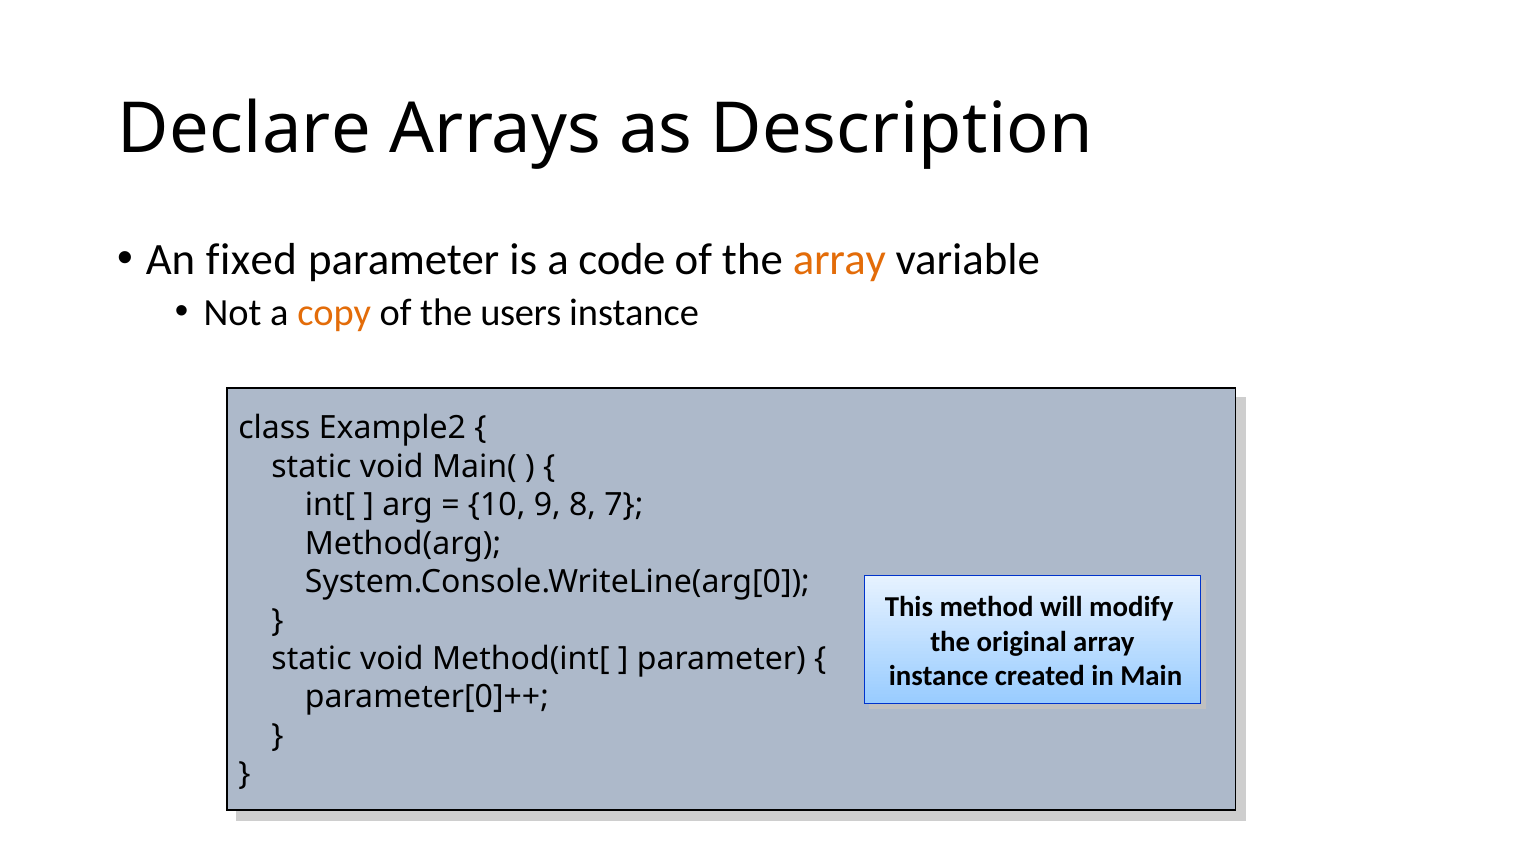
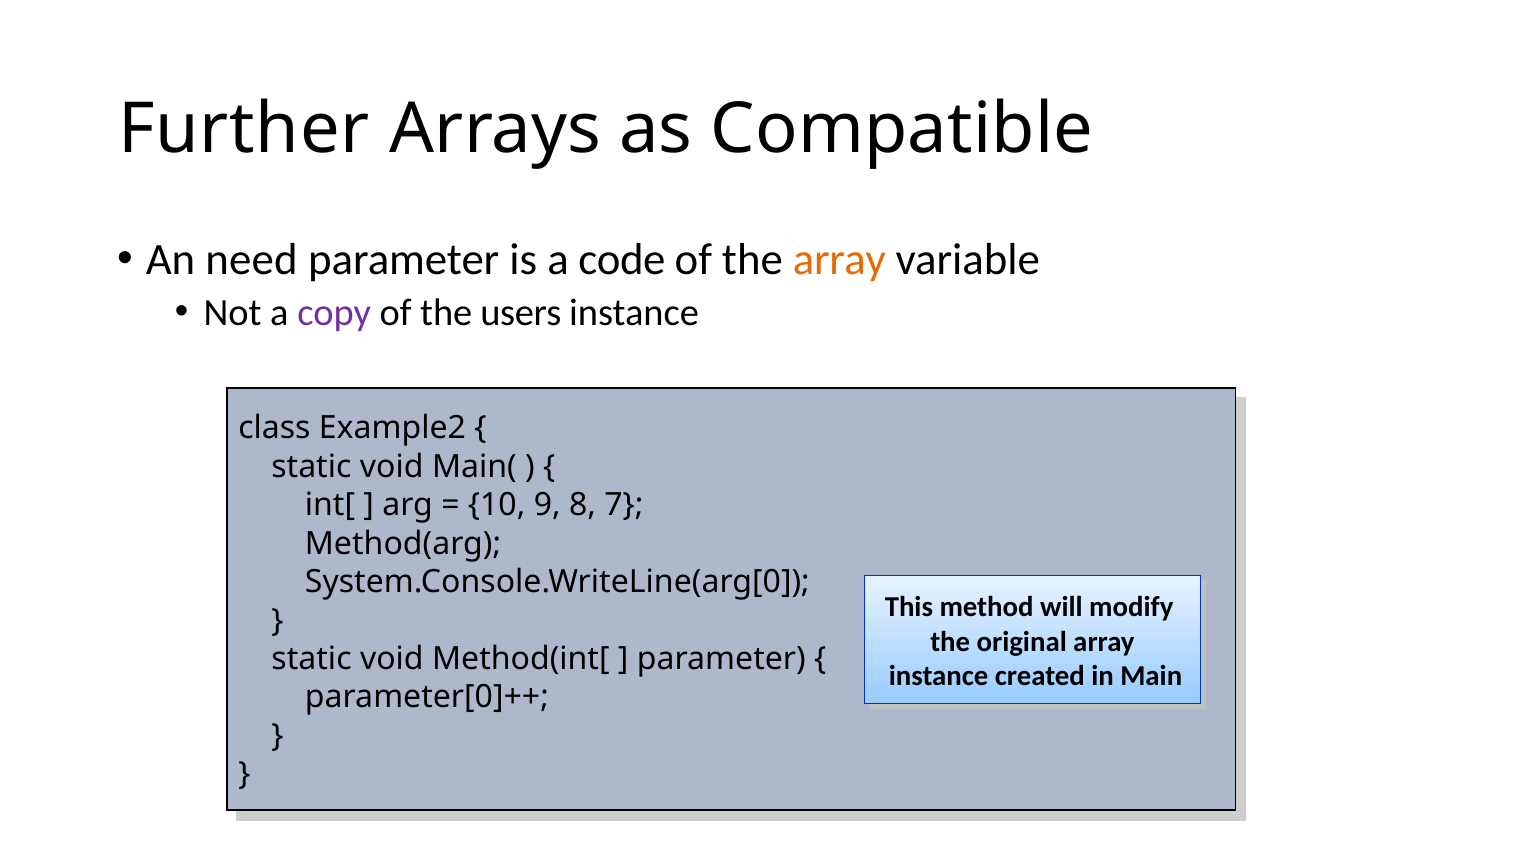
Declare: Declare -> Further (244, 129)
Description: Description -> Compatible (902, 129)
fixed: fixed -> need (252, 260)
copy colour: orange -> purple (334, 313)
